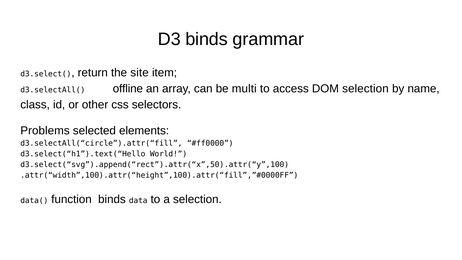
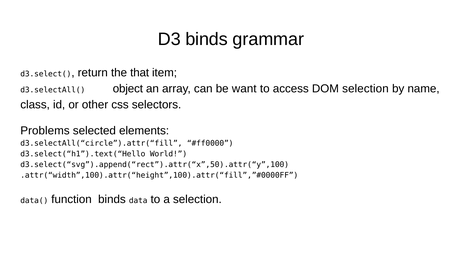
site: site -> that (140, 73)
offline: offline -> object (128, 89)
multi: multi -> want (244, 89)
